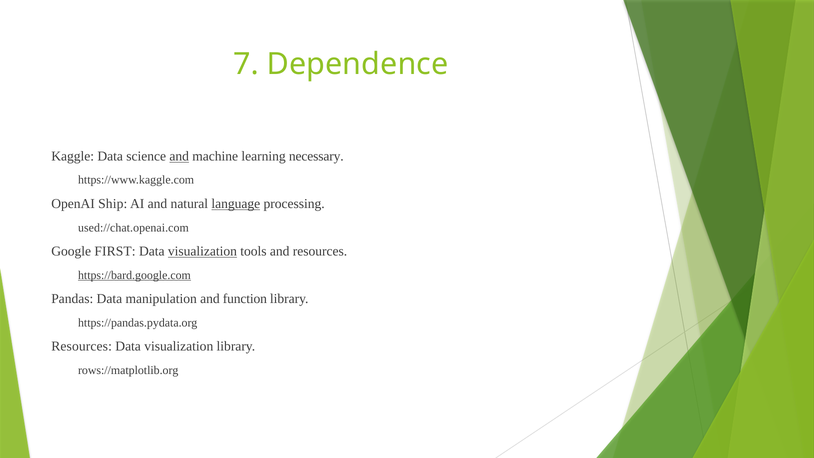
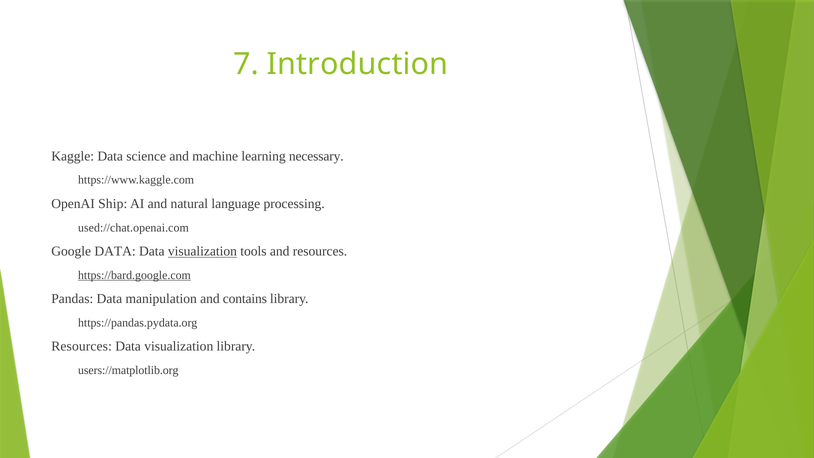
Dependence: Dependence -> Introduction (358, 64)
and underline: present -> none (179, 156)
language underline: present -> none (236, 204)
Google FIRST: FIRST -> DATA (115, 251)
function: function -> contains (245, 299)
rows://matplotlib.org: rows://matplotlib.org -> users://matplotlib.org (128, 370)
